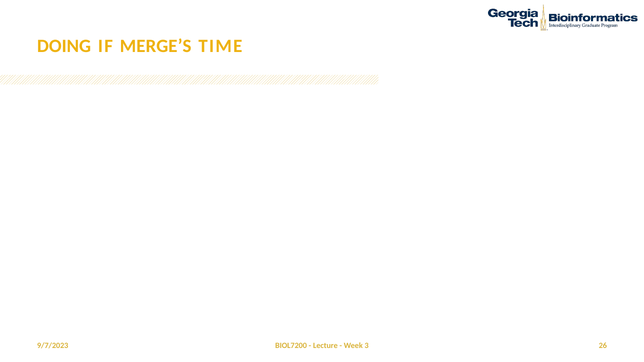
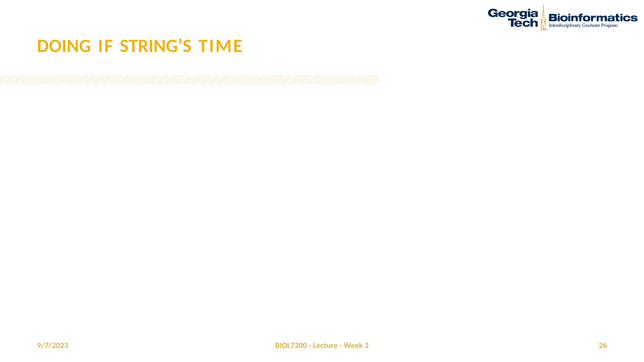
MERGE’S: MERGE’S -> STRING’S (156, 46)
